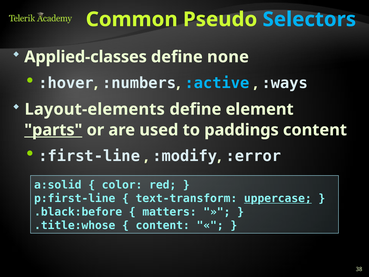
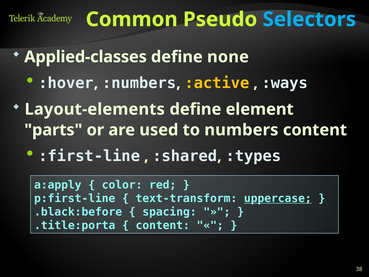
:active colour: light blue -> yellow (217, 83)
parts underline: present -> none (53, 130)
paddings: paddings -> numbers (241, 130)
:modify: :modify -> :shared (185, 156)
:error: :error -> :types (253, 156)
a:solid: a:solid -> a:apply (58, 185)
matters: matters -> spacing (169, 212)
.title:whose: .title:whose -> .title:porta (75, 225)
